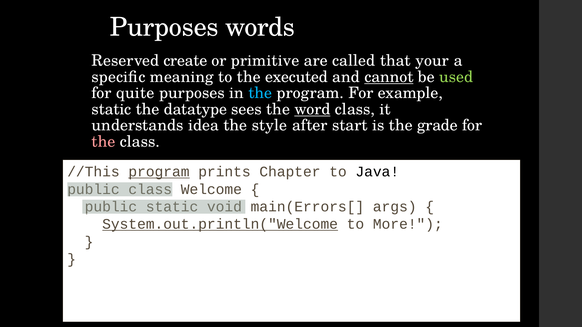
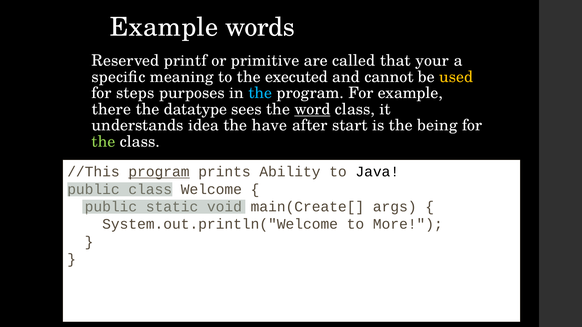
Purposes: Purposes -> Example (164, 27)
create: create -> printf (185, 61)
cannot underline: present -> none (389, 77)
used colour: light green -> yellow (456, 77)
quite: quite -> steps (135, 93)
static: static -> there (111, 109)
style: style -> have (269, 126)
grade: grade -> being (437, 126)
the colour: pink -> light green (103, 142)
Chapter: Chapter -> Ability (290, 172)
main(Errors[: main(Errors[ -> main(Create[ (307, 207)
System.out.println("Welcome underline: present -> none (220, 224)
